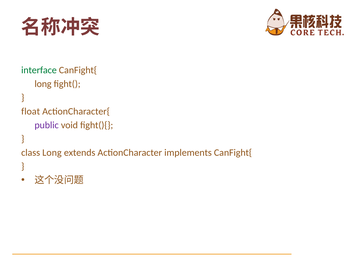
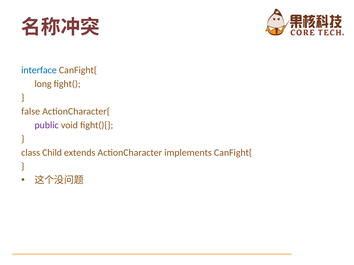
interface colour: green -> blue (39, 70)
float: float -> false (31, 112)
class Long: Long -> Child (52, 153)
